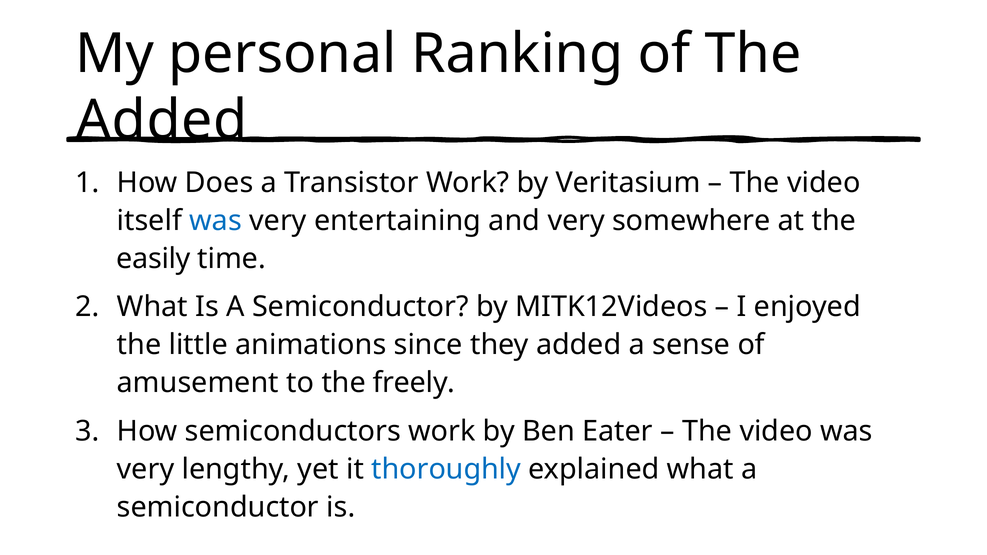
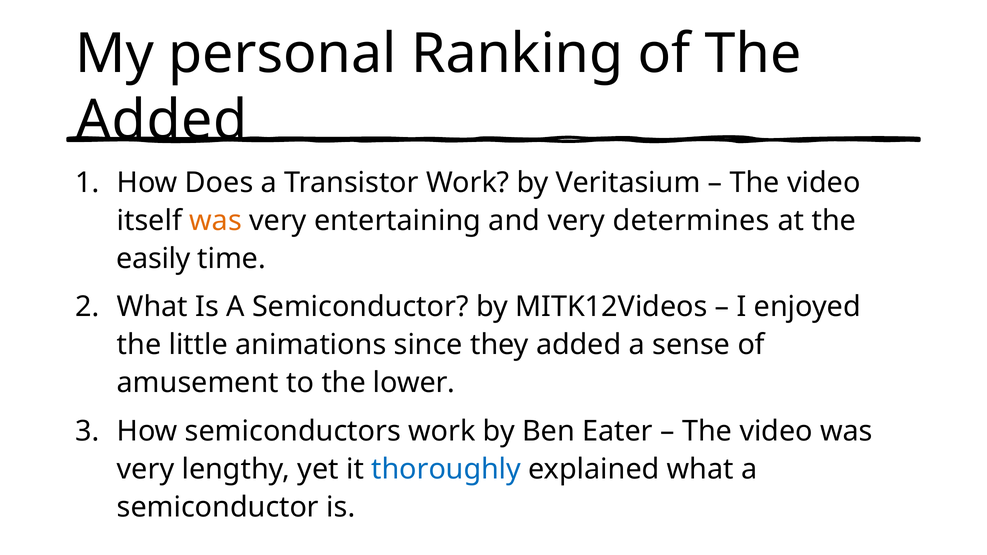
was colour: blue -> orange (216, 221)
somewhere: somewhere -> determines (691, 221)
freely: freely -> lower (414, 383)
